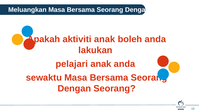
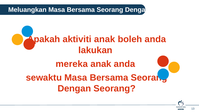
pelajari: pelajari -> mereka (72, 64)
